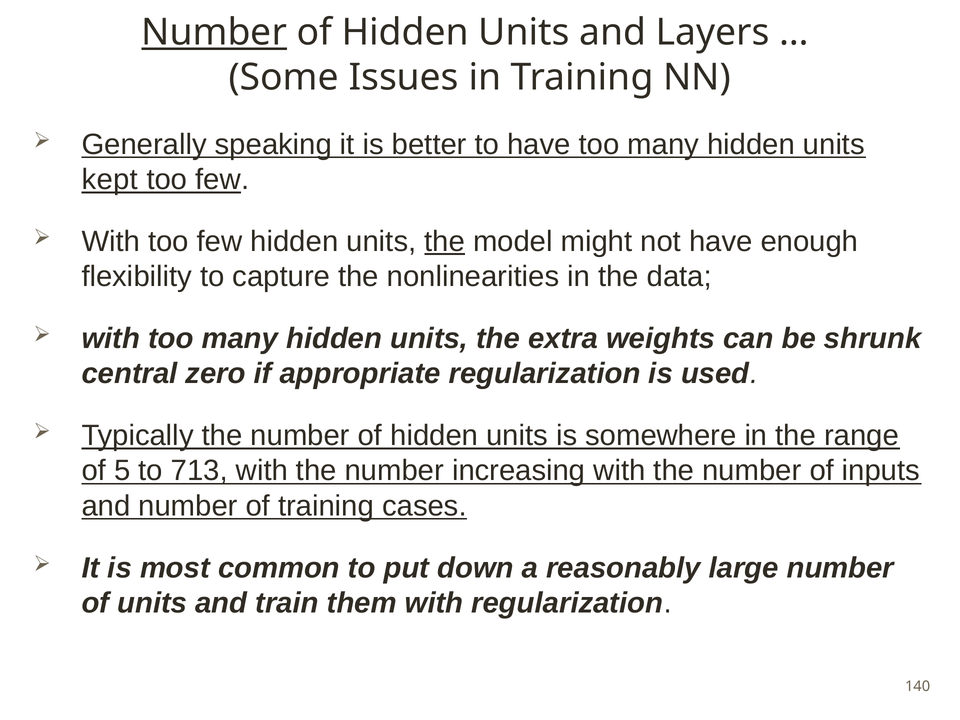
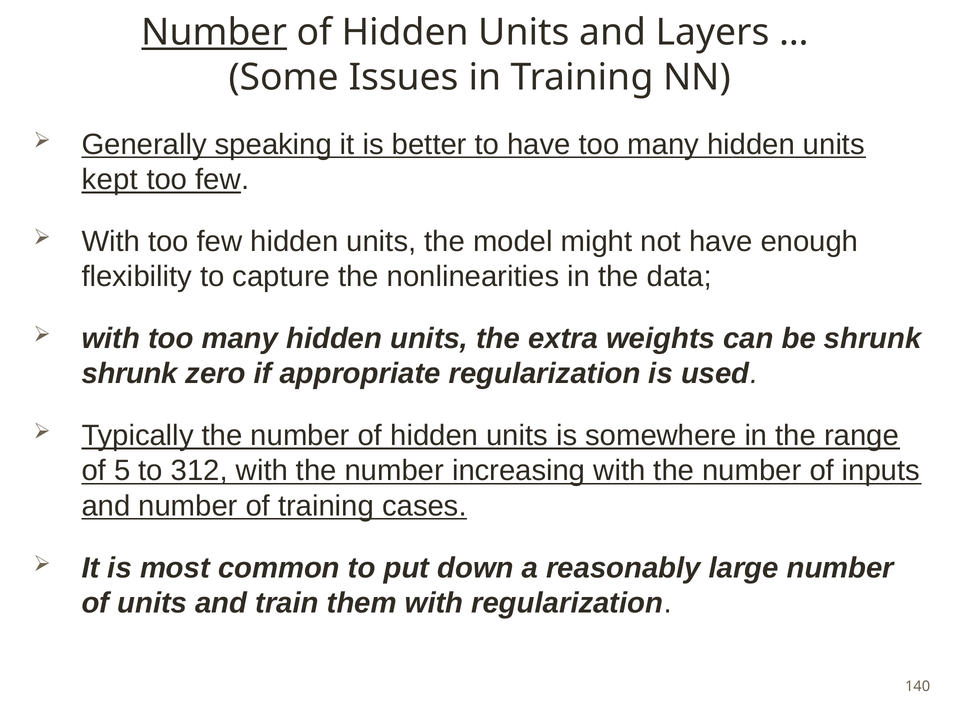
the underline: present -> none (445, 242)
central: central -> shrunk (130, 374)
713: 713 -> 312 (199, 471)
